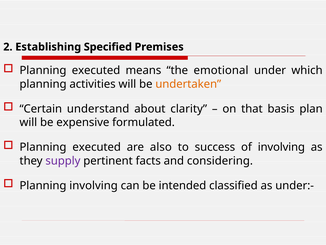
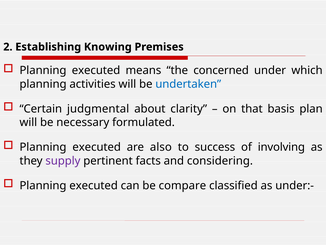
Specified: Specified -> Knowing (108, 47)
emotional: emotional -> concerned (221, 70)
undertaken colour: orange -> blue (188, 84)
understand: understand -> judgmental (98, 109)
expensive: expensive -> necessary (83, 122)
involving: involving -> executed (94, 185)
intended: intended -> compare (182, 185)
